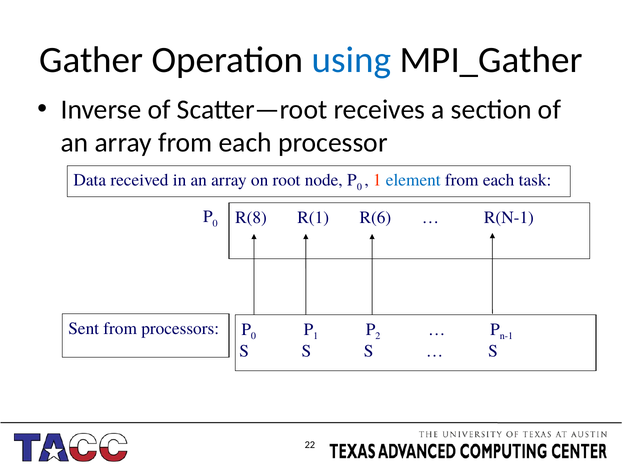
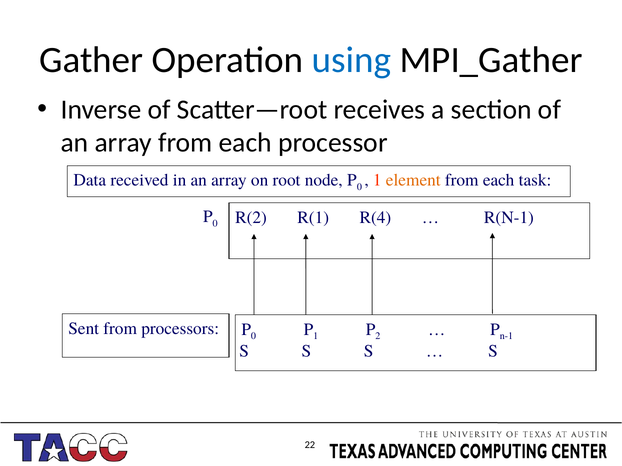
element colour: blue -> orange (413, 180)
R(8: R(8 -> R(2 (251, 218)
R(6: R(6 -> R(4 (375, 218)
